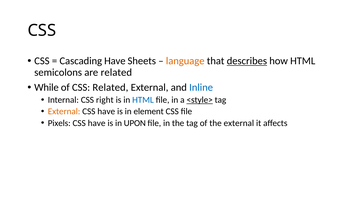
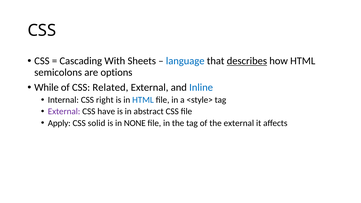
Cascading Have: Have -> With (115, 61)
language colour: orange -> blue (185, 61)
are related: related -> options (116, 72)
<style> underline: present -> none (200, 100)
External colour: orange -> purple (64, 112)
element: element -> abstract (149, 112)
Pixels: Pixels -> Apply (59, 123)
have: have -> solid (97, 123)
UPON: UPON -> NONE (135, 123)
